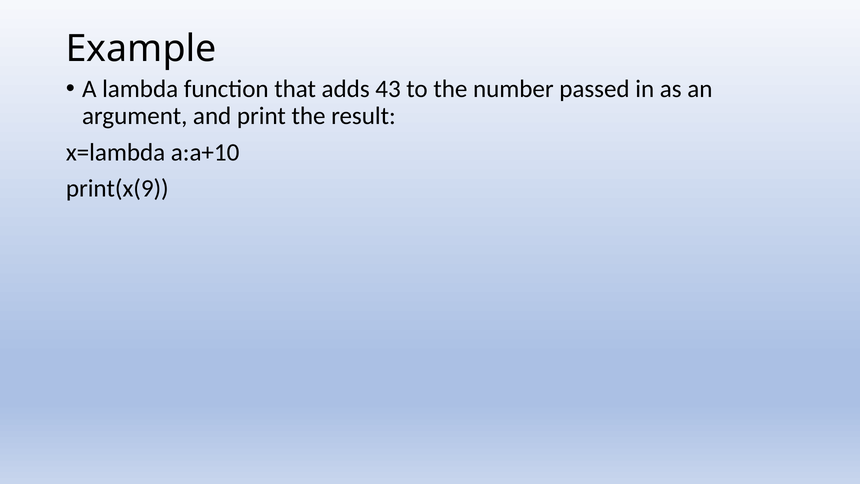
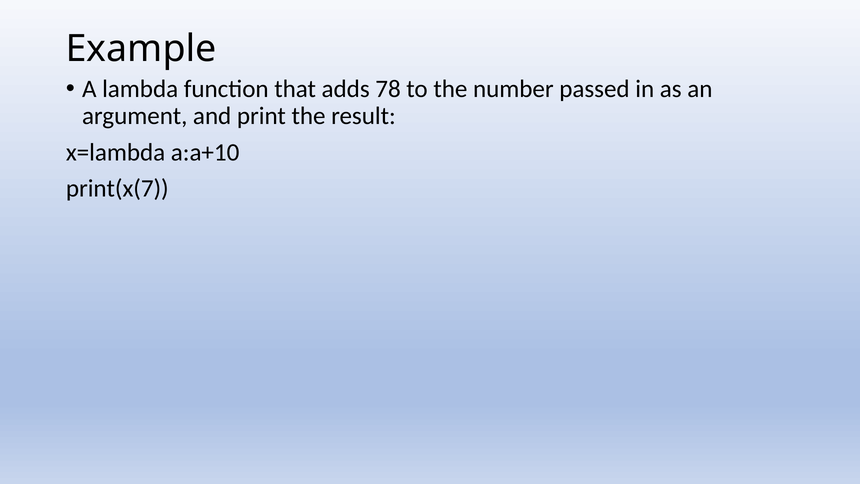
43: 43 -> 78 (388, 89)
print(x(9: print(x(9 -> print(x(7 (117, 188)
